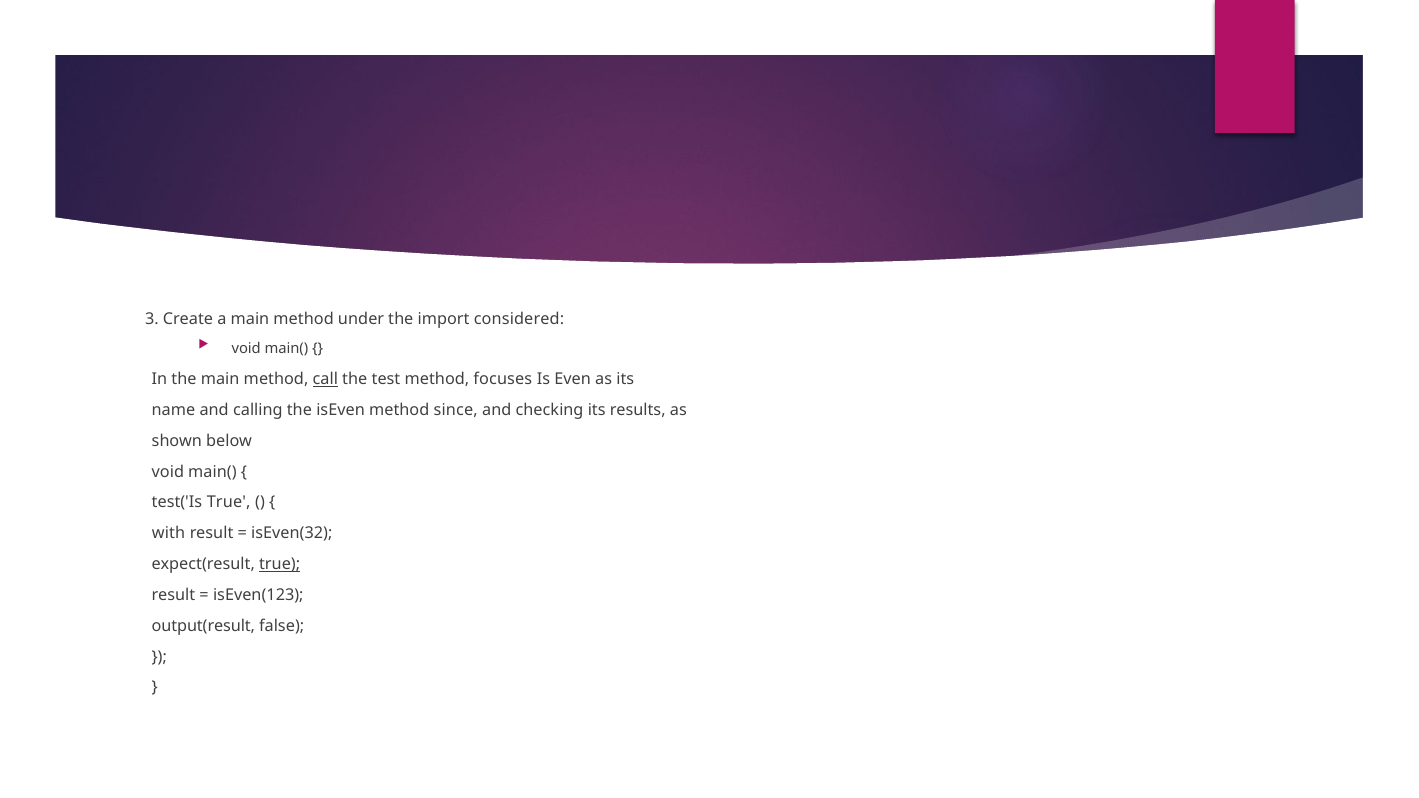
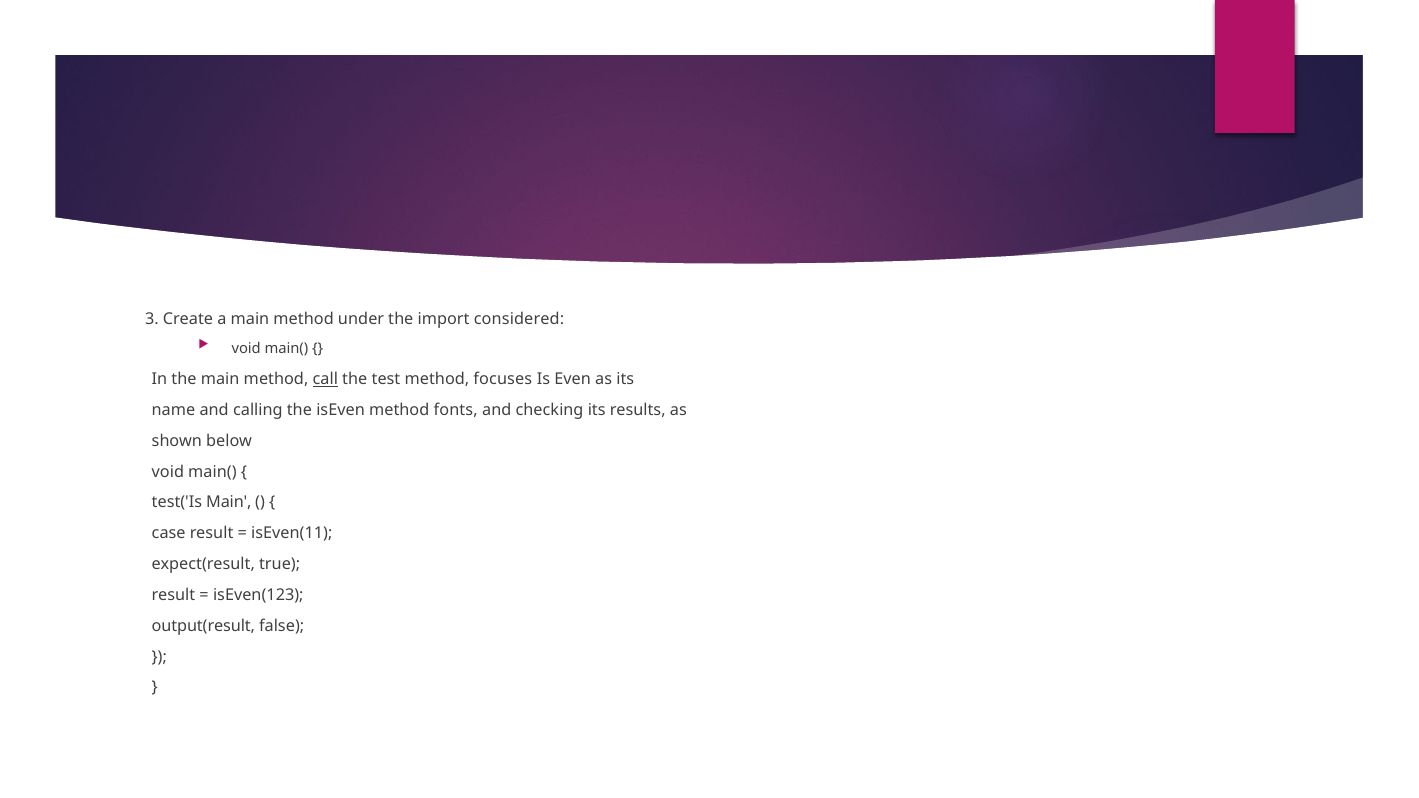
since: since -> fonts (456, 410)
test('Is True: True -> Main (229, 503)
with: with -> case (169, 534)
isEven(32: isEven(32 -> isEven(11 (292, 534)
true underline: present -> none (280, 564)
